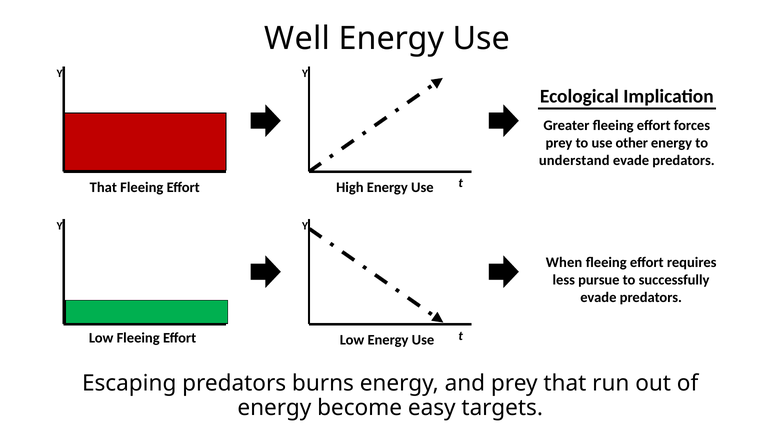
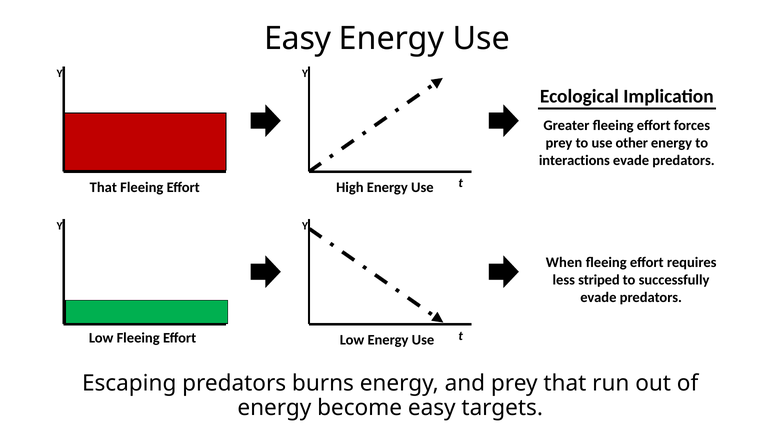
Well: Well -> Easy (298, 39)
understand: understand -> interactions (574, 160)
pursue: pursue -> striped (599, 280)
